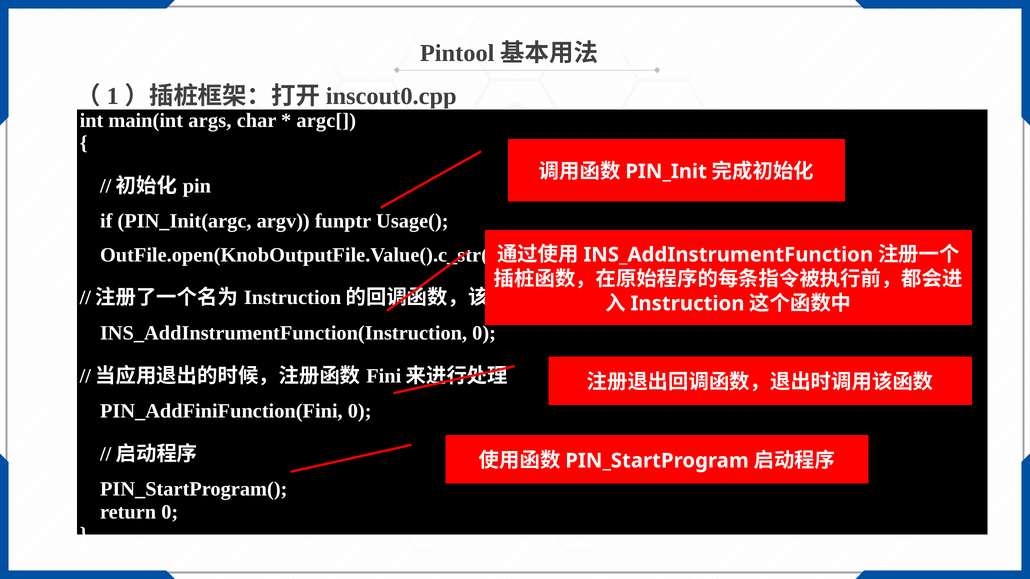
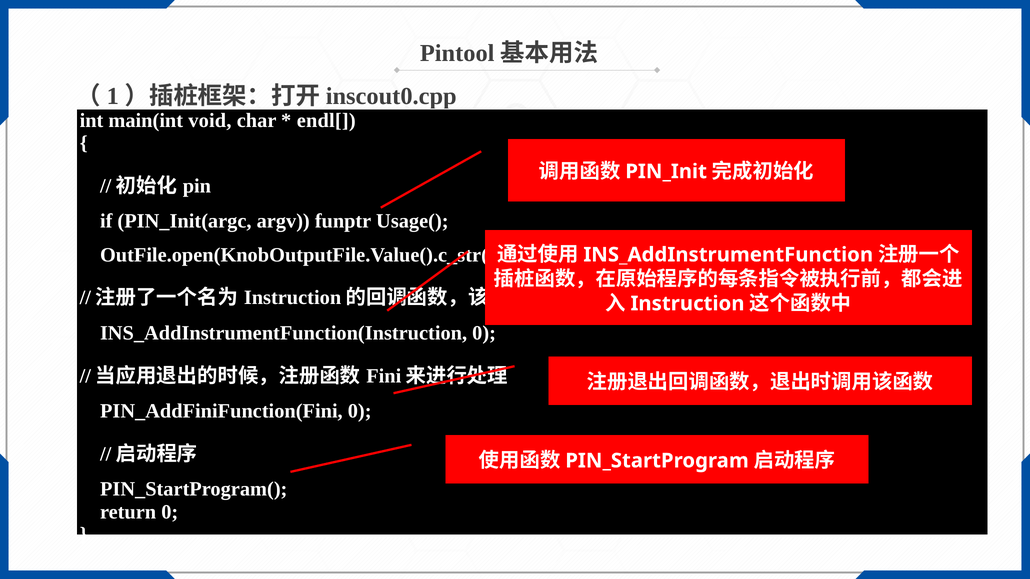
args: args -> void (210, 121)
argc[: argc[ -> endl[ (326, 121)
